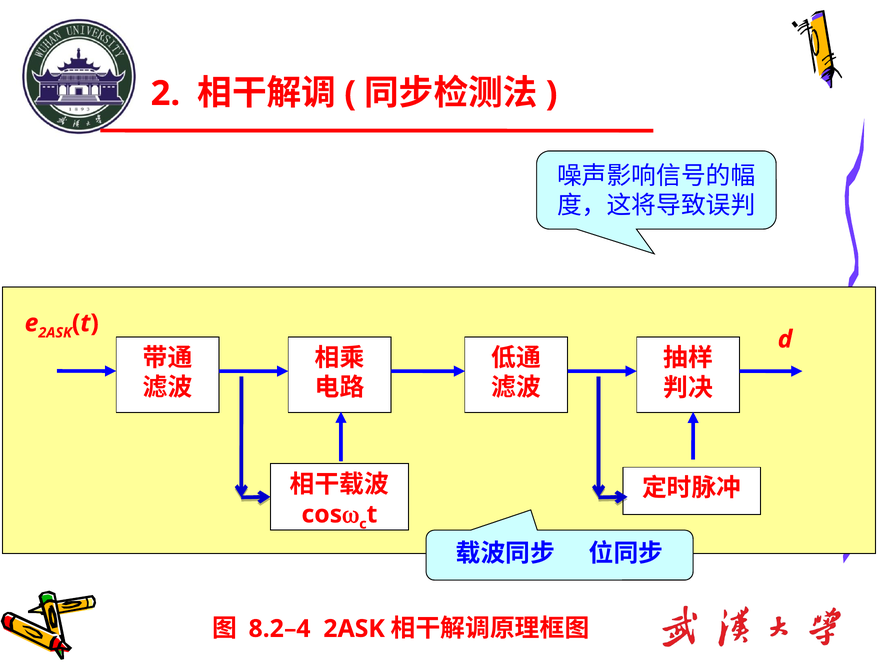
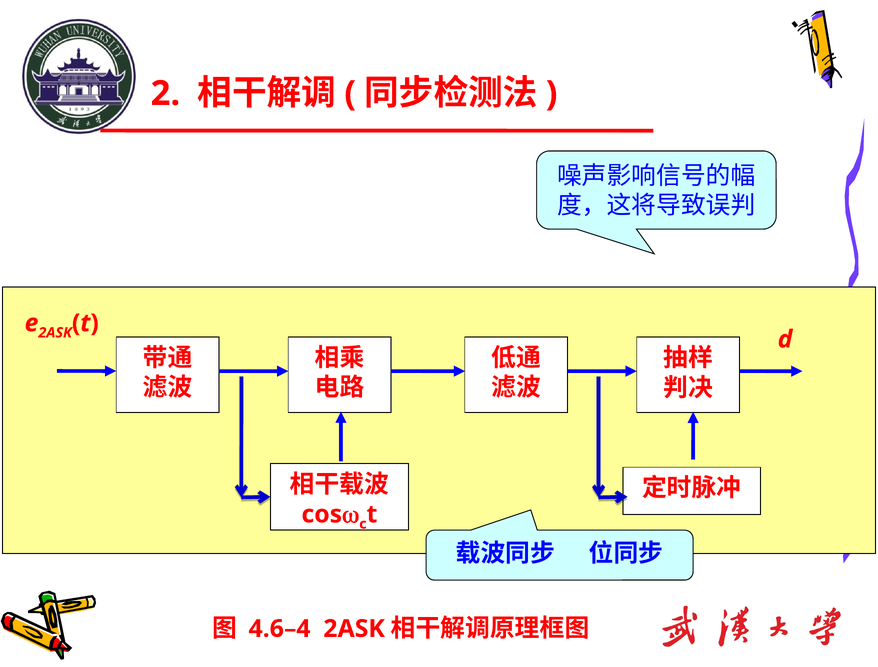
8.2–4: 8.2–4 -> 4.6–4 (280, 629)
